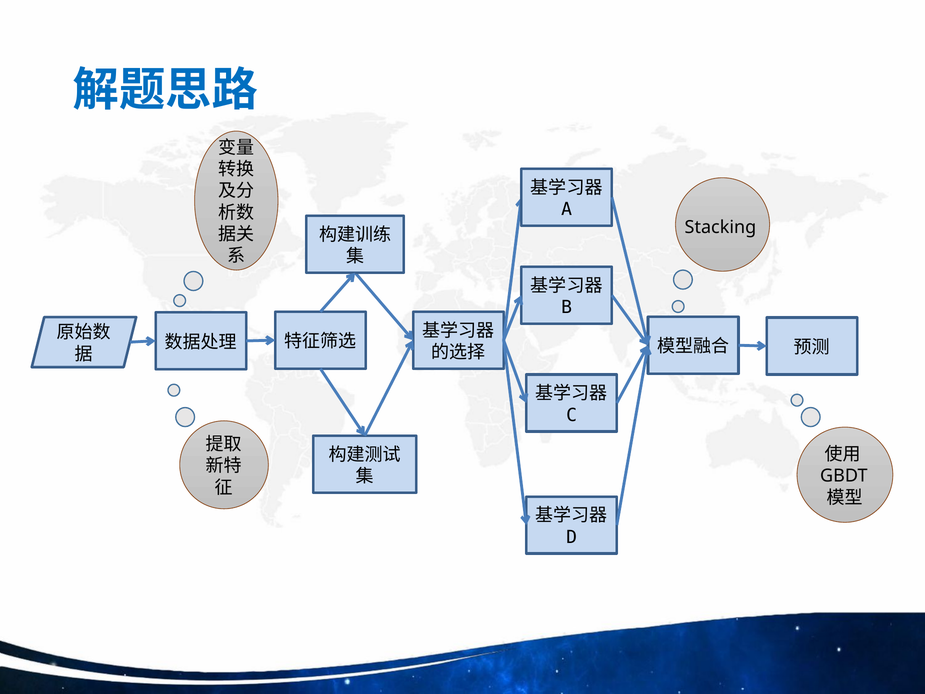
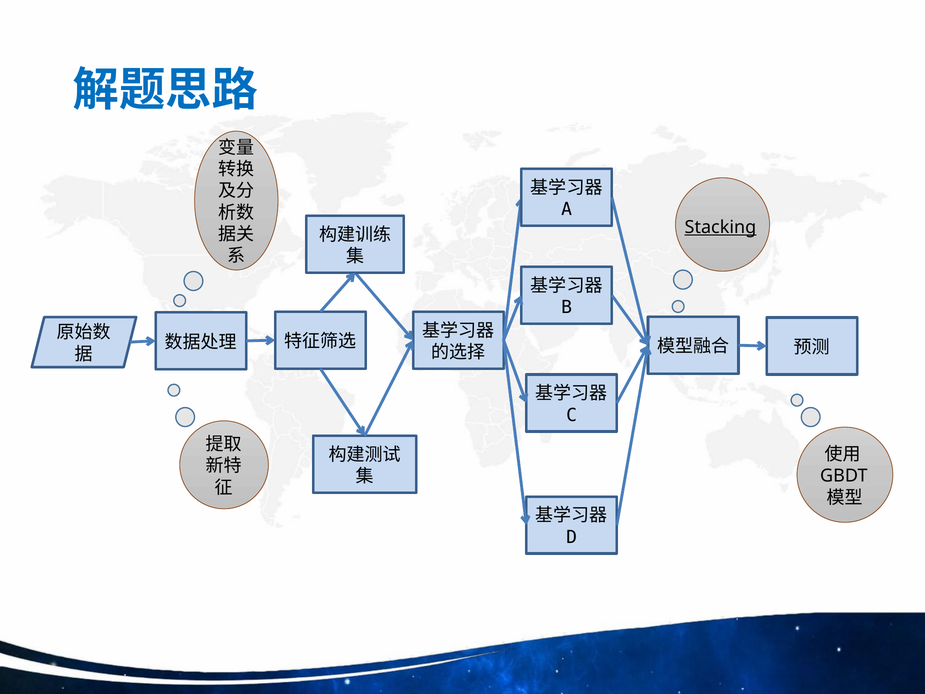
Stacking underline: none -> present (720, 227)
